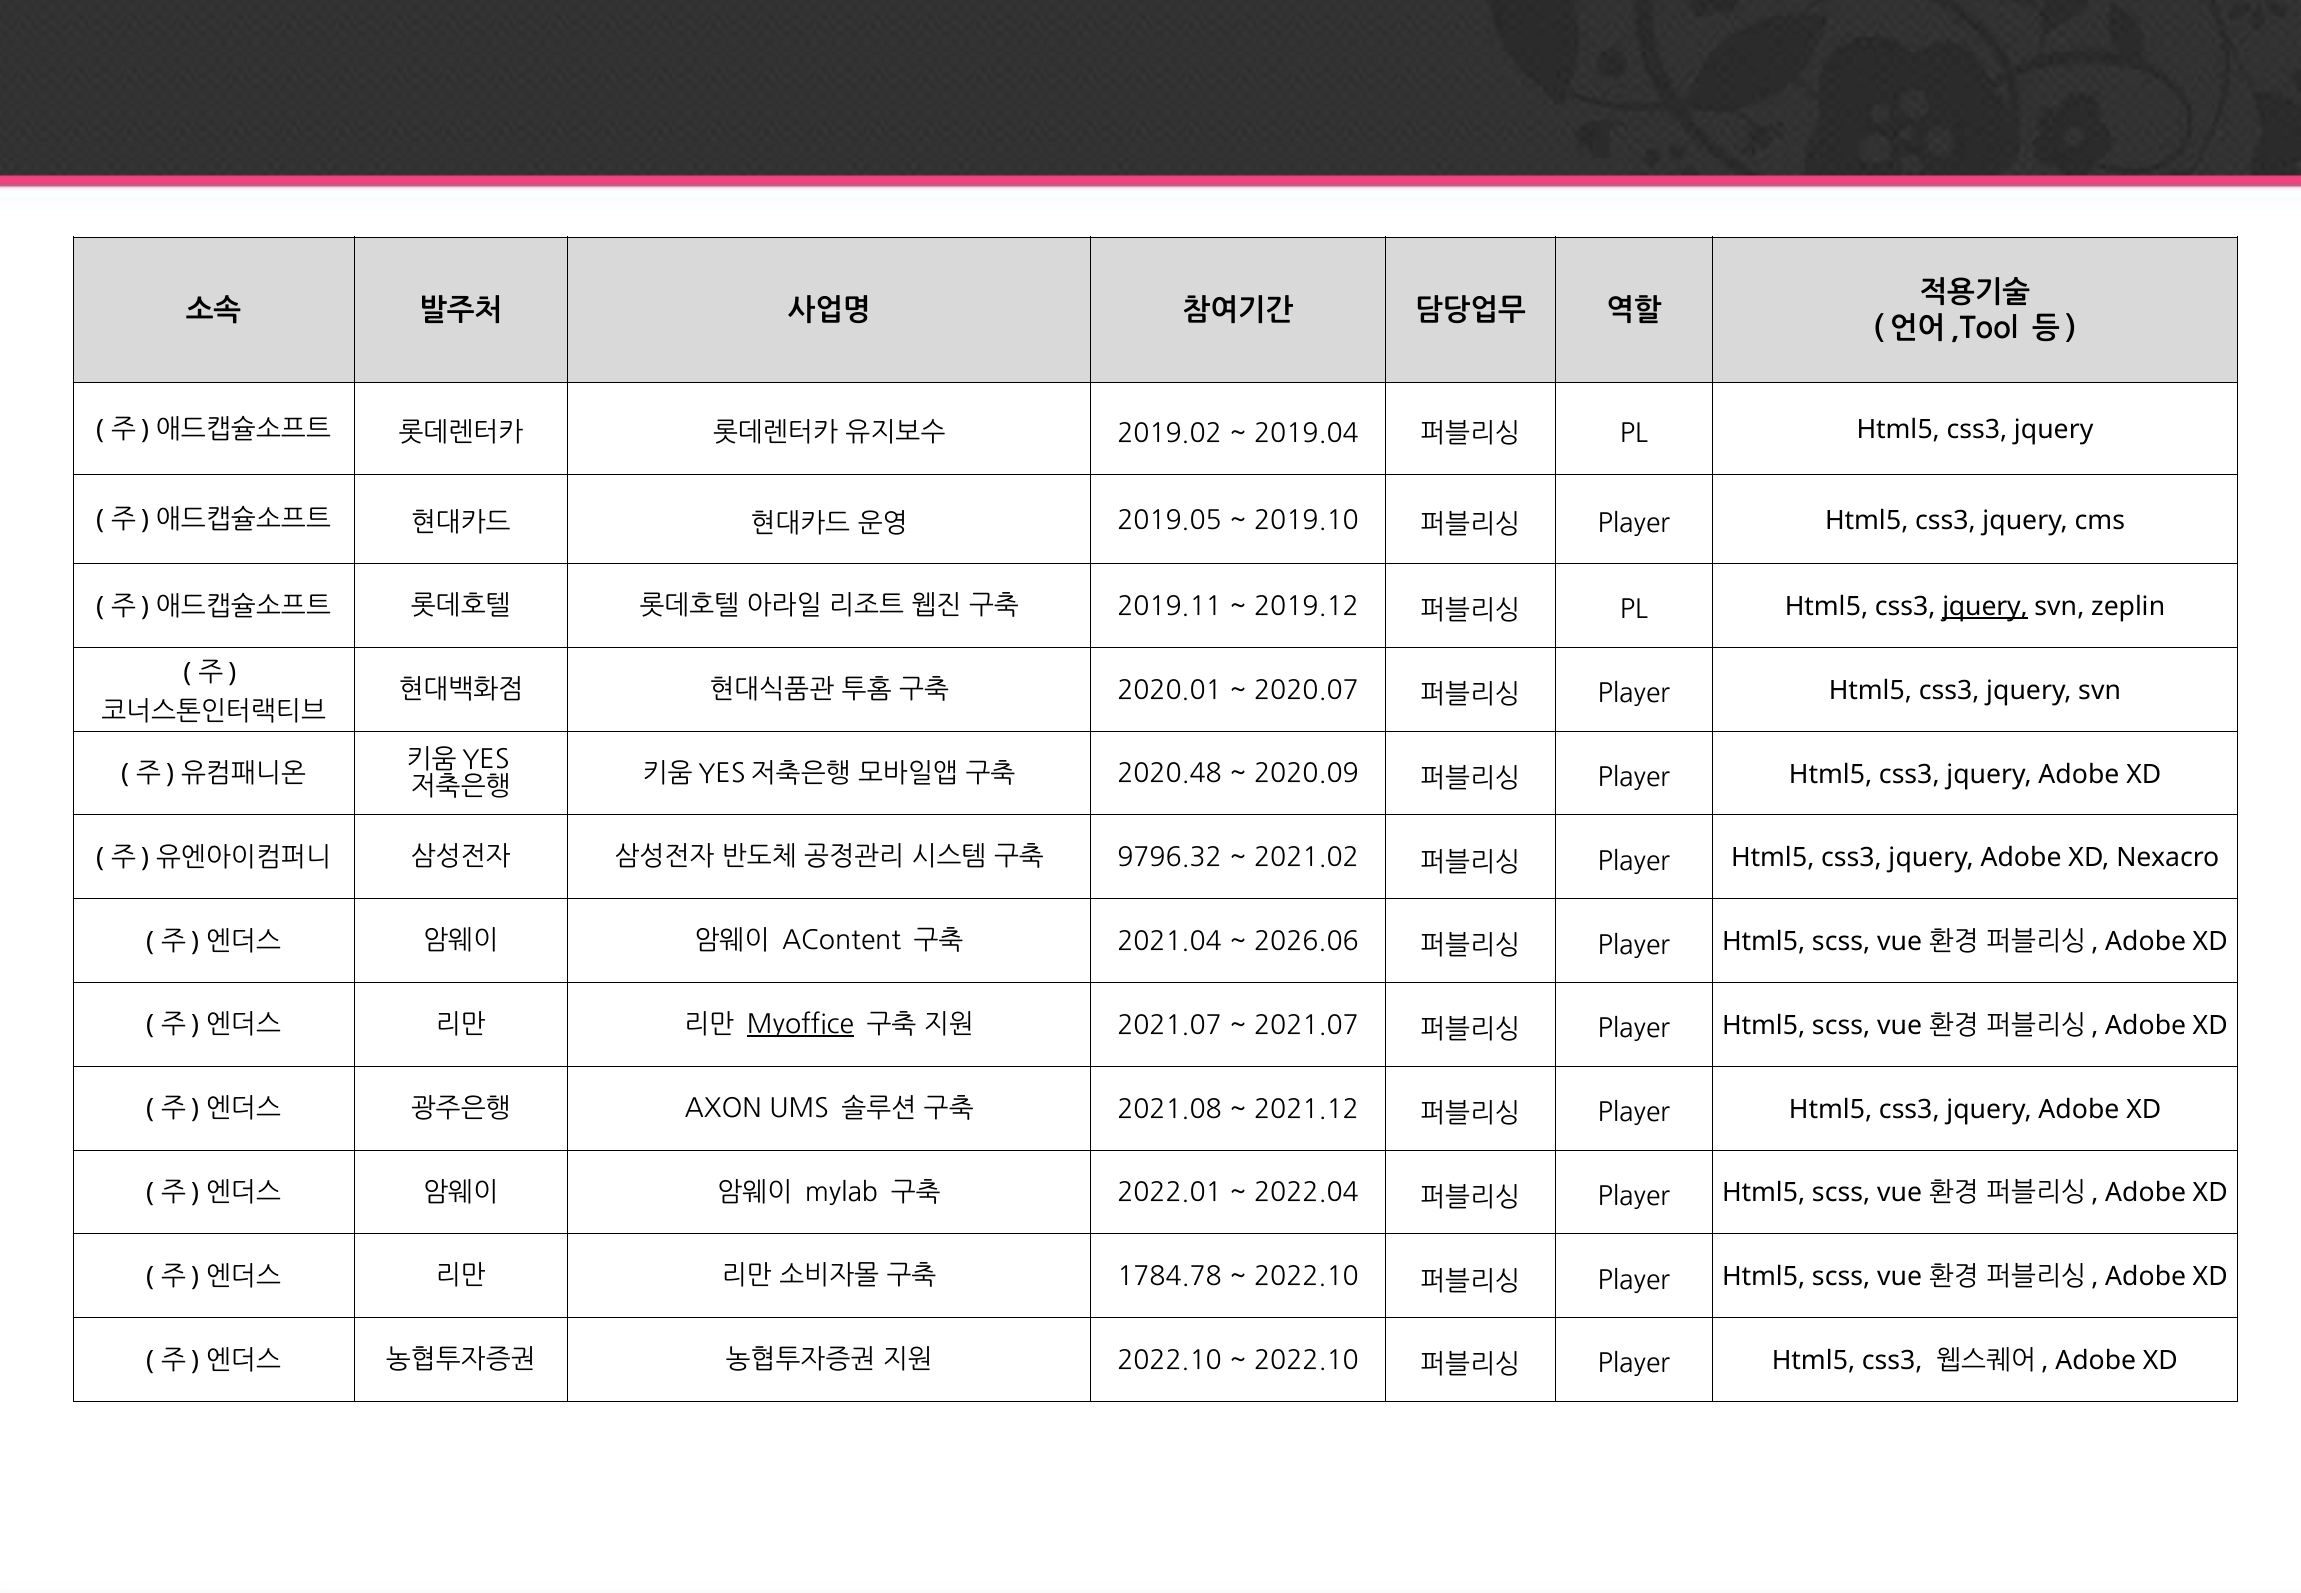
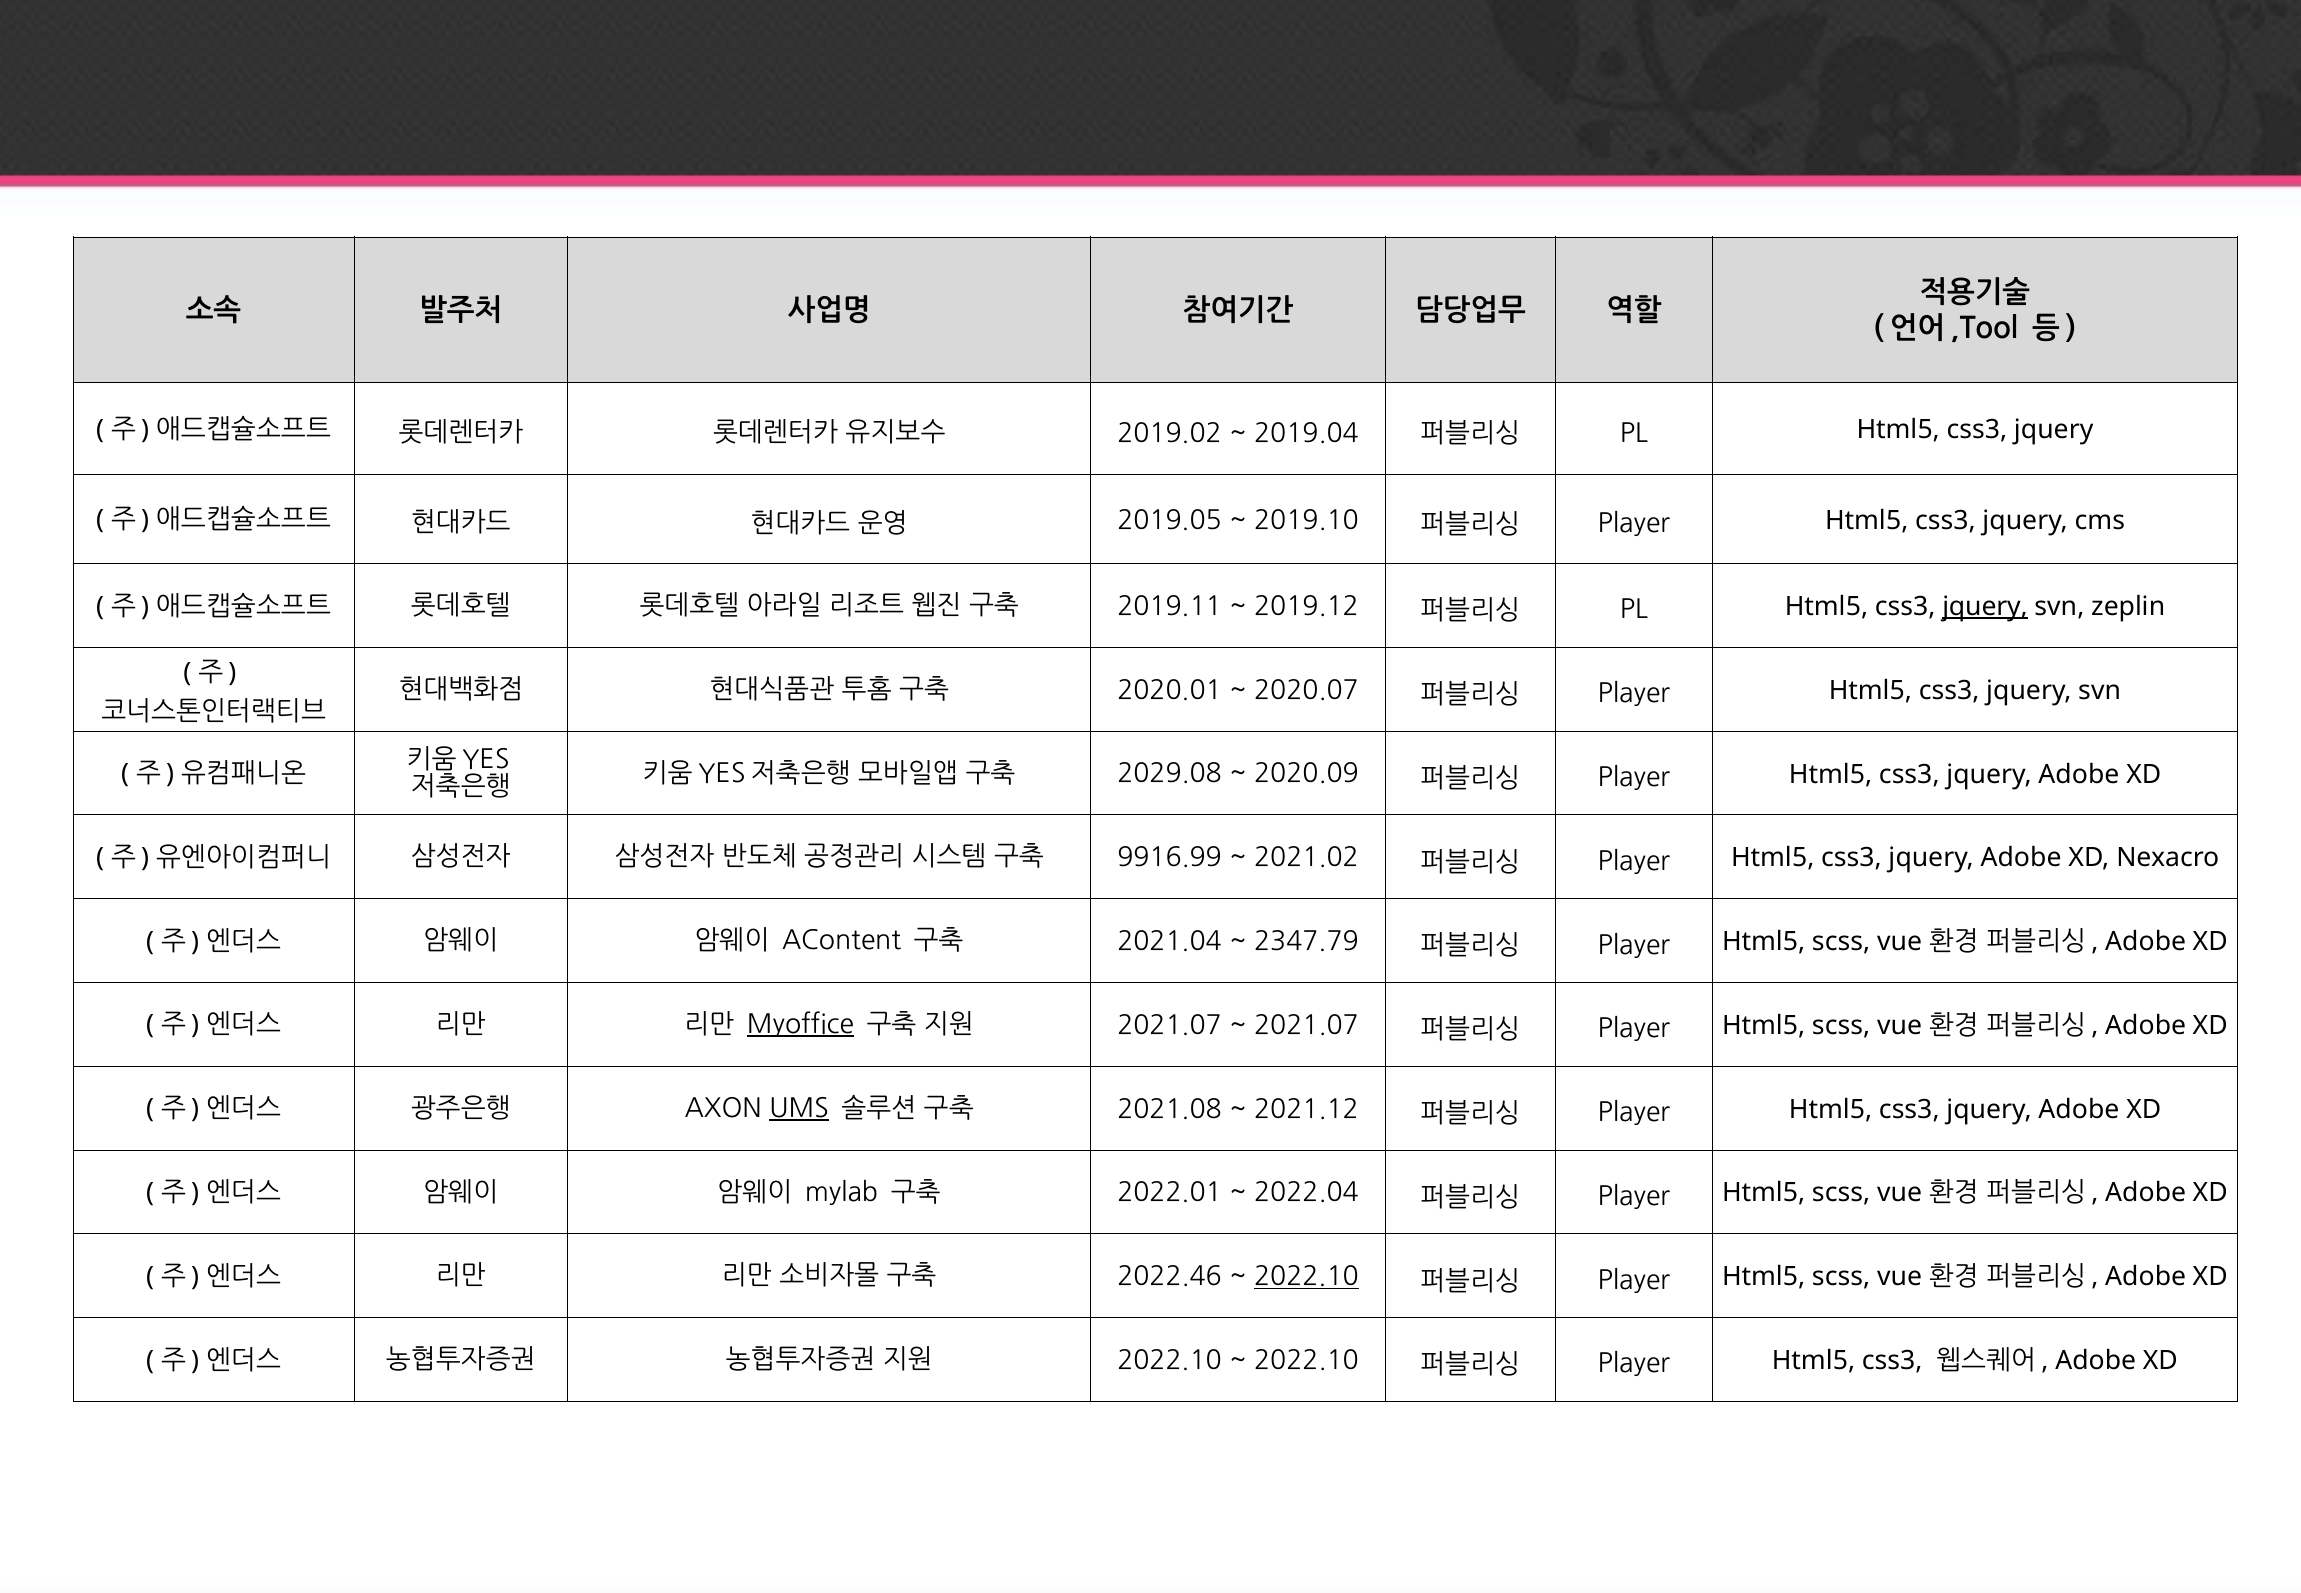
2020.48: 2020.48 -> 2029.08 (1170, 774)
9796.32: 9796.32 -> 9916.99 (1170, 858)
2026.06: 2026.06 -> 2347.79 (1306, 942)
UMS underline: none -> present (799, 1108)
1784.78: 1784.78 -> 2022.46 (1170, 1277)
2022.10 underline: none -> present (1306, 1277)
